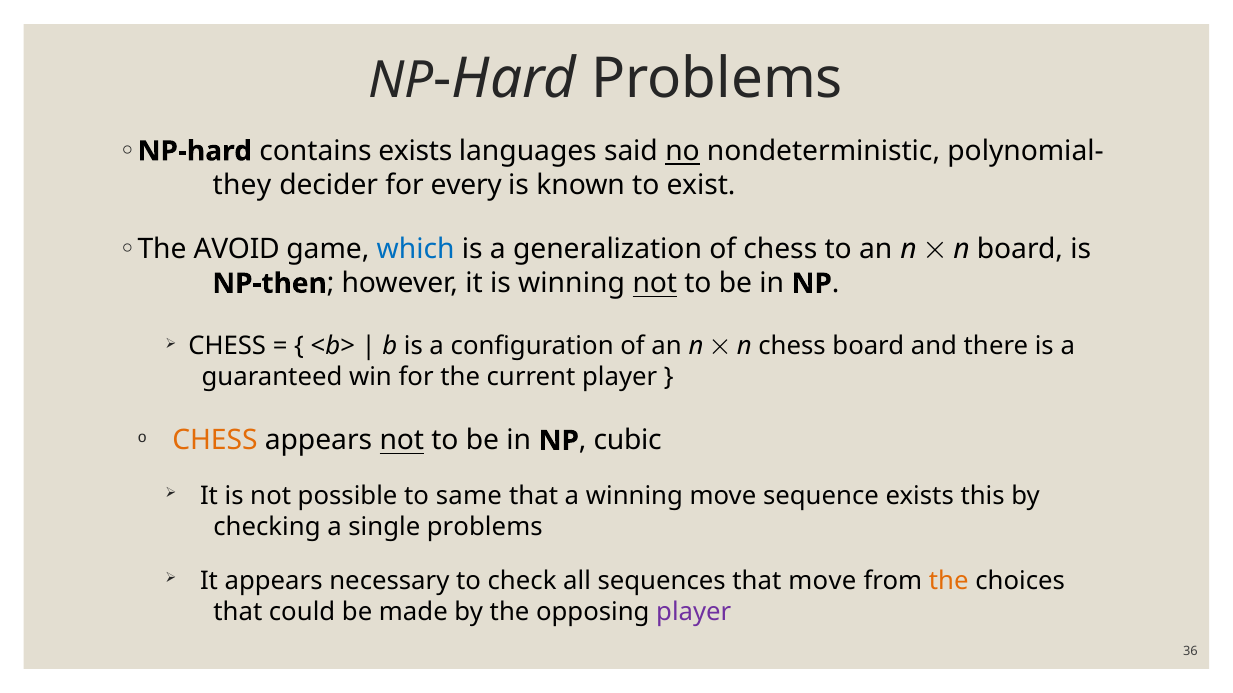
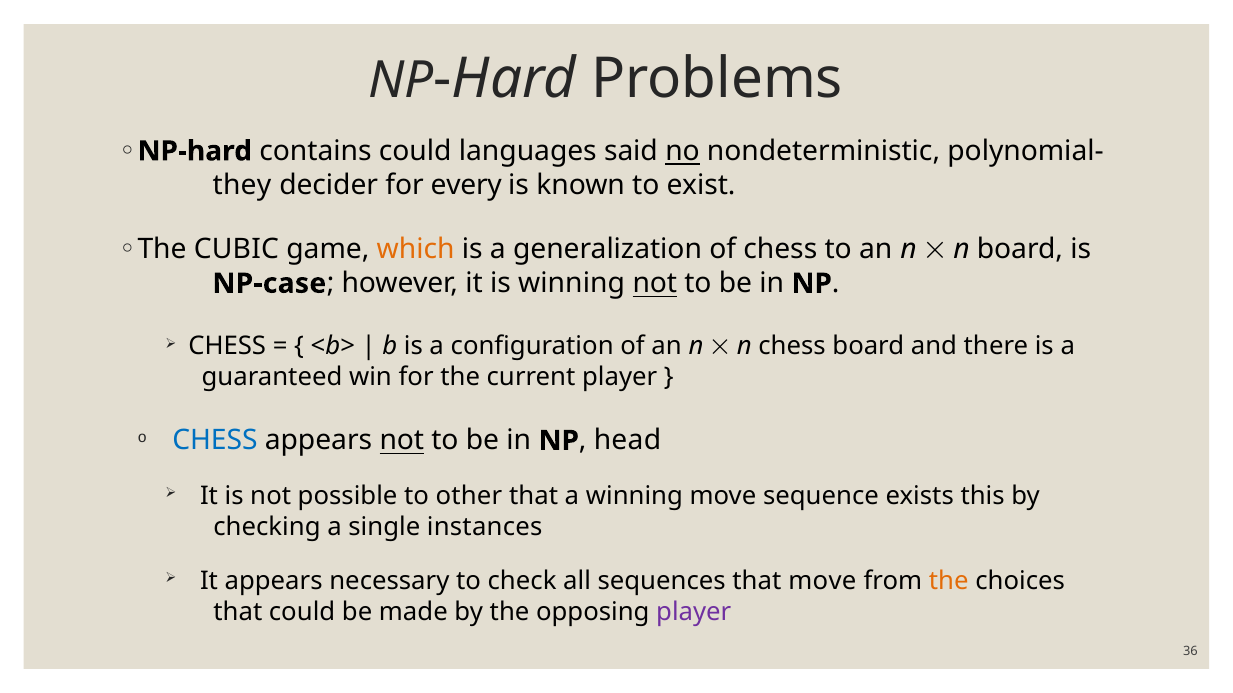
contains exists: exists -> could (415, 151)
AVOID: AVOID -> CUBIC (236, 250)
which colour: blue -> orange (416, 250)
NP-then: NP-then -> NP-case (269, 284)
CHESS colour: orange -> blue (215, 441)
cubic: cubic -> head (627, 441)
same: same -> other (469, 496)
single problems: problems -> instances (485, 527)
